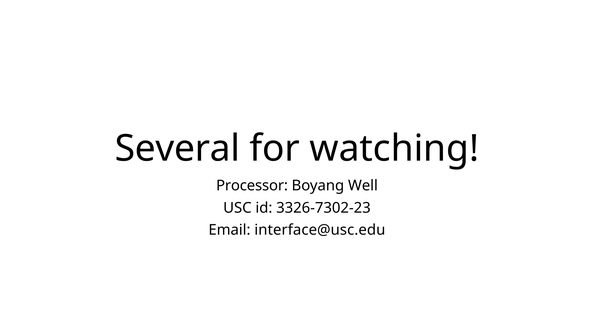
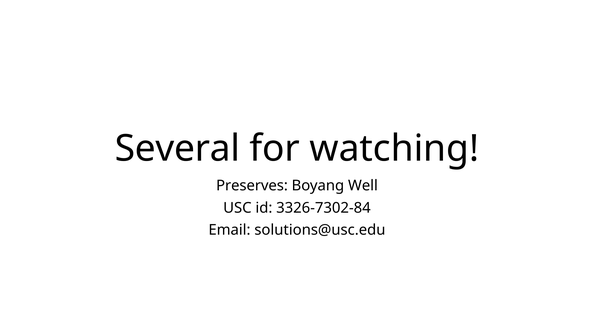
Processor: Processor -> Preserves (252, 186)
3326-7302-23: 3326-7302-23 -> 3326-7302-84 (323, 208)
interface@usc.edu: interface@usc.edu -> solutions@usc.edu (320, 230)
